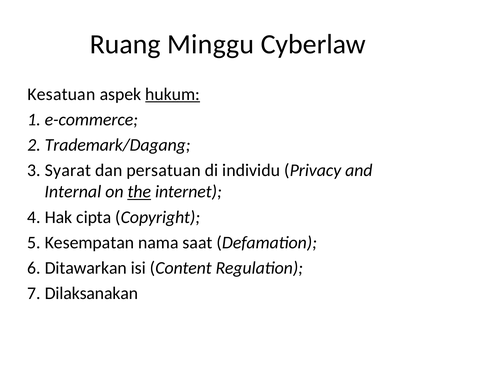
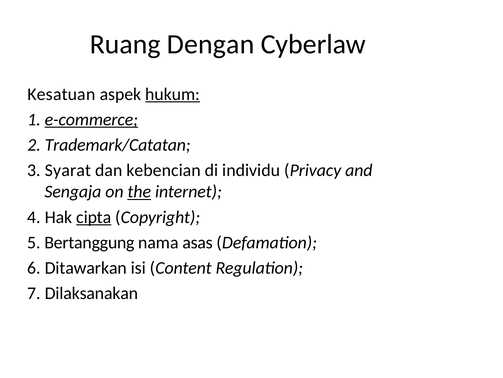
Minggu: Minggu -> Dengan (211, 44)
e-commerce underline: none -> present (91, 119)
Trademark/Dagang: Trademark/Dagang -> Trademark/Catatan (118, 145)
persatuan: persatuan -> kebencian (164, 170)
Internal: Internal -> Sengaja (73, 191)
cipta underline: none -> present (94, 217)
Kesempatan: Kesempatan -> Bertanggung (90, 242)
saat: saat -> asas (198, 242)
